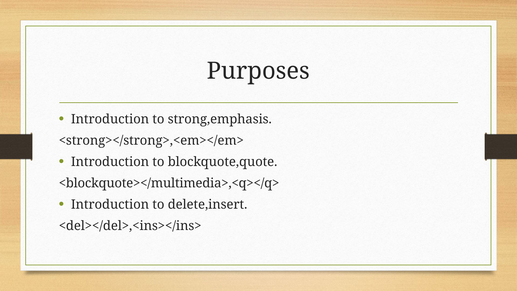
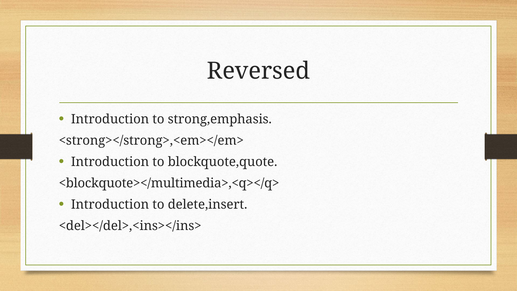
Purposes: Purposes -> Reversed (258, 71)
